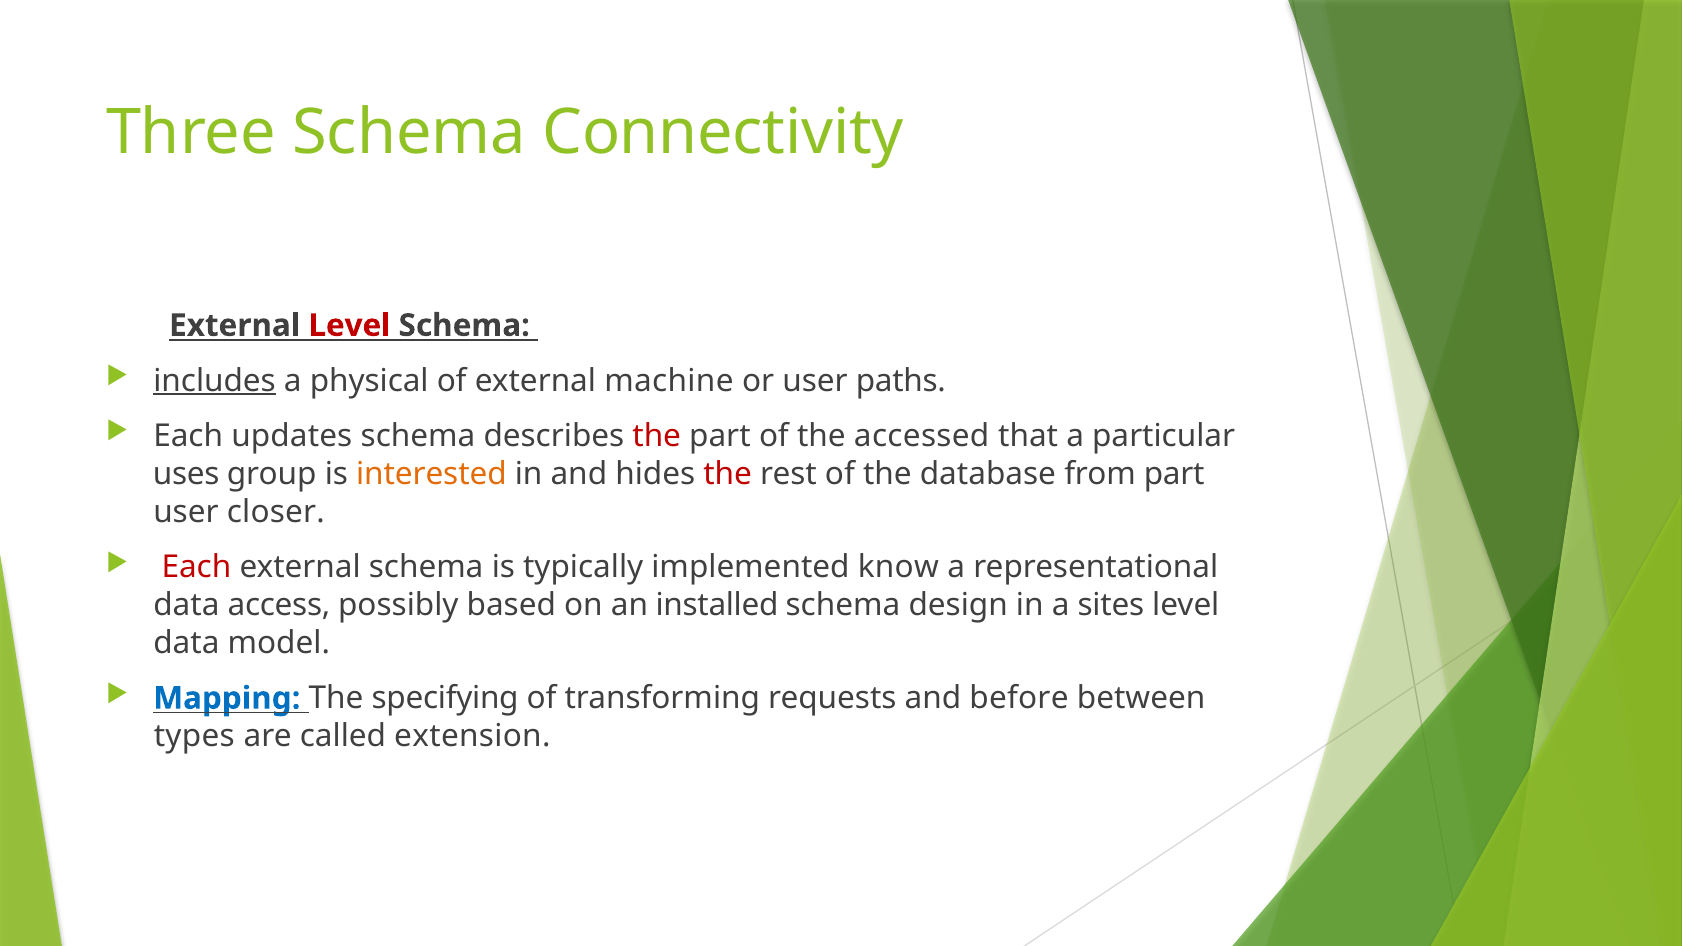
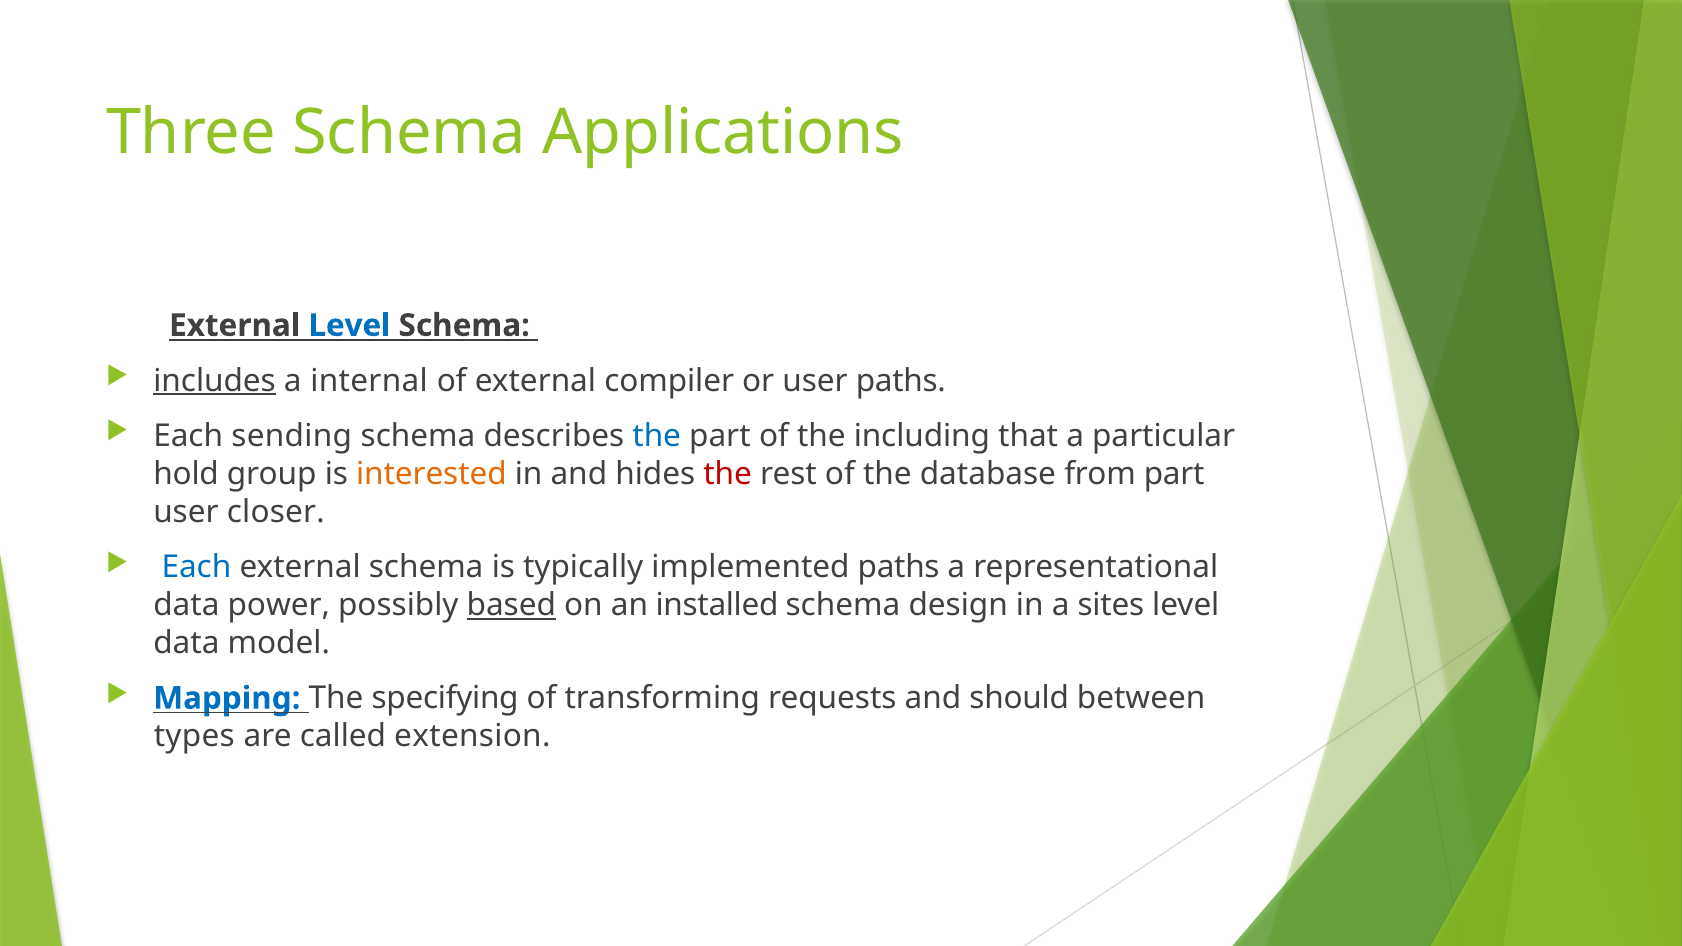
Connectivity: Connectivity -> Applications (723, 133)
Level colour: red -> blue (349, 326)
physical: physical -> internal (369, 381)
machine: machine -> compiler (669, 381)
updates: updates -> sending (292, 436)
the colour: red -> blue (657, 436)
accessed: accessed -> including (922, 436)
uses: uses -> hold (186, 474)
Each colour: red -> blue (196, 567)
implemented know: know -> paths (899, 567)
access: access -> power (279, 605)
based underline: none -> present (511, 605)
before: before -> should (1019, 698)
